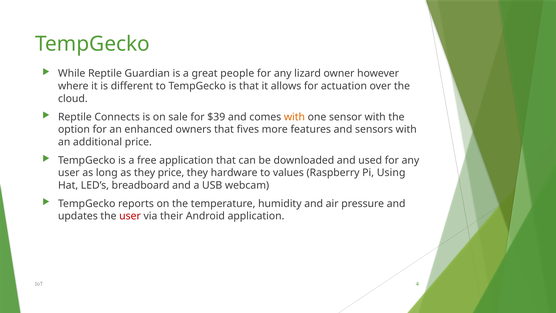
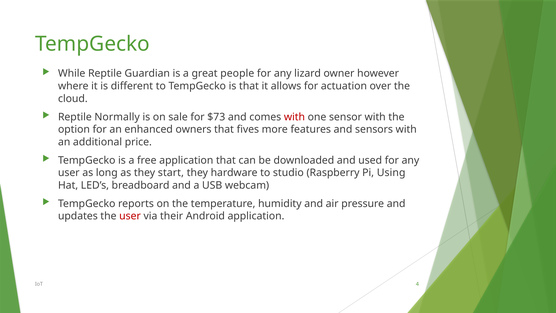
Connects: Connects -> Normally (117, 117)
$39: $39 -> $73 (216, 117)
with colour: orange -> red (294, 117)
they price: price -> start (171, 173)
values: values -> studio (288, 173)
